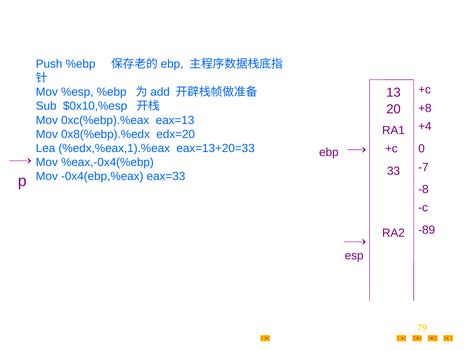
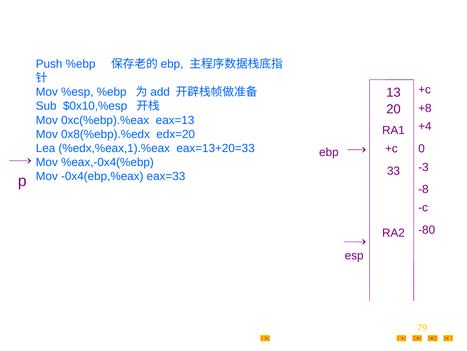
-7: -7 -> -3 (423, 167)
-89: -89 -> -80 (427, 229)
